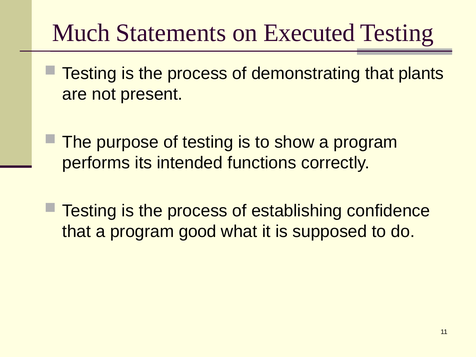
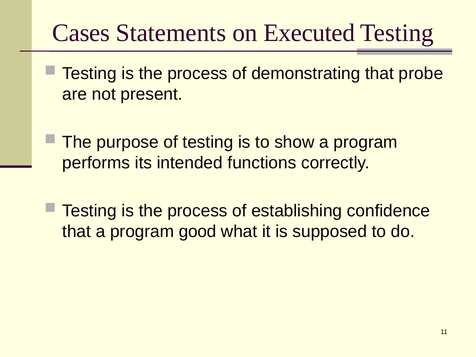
Much: Much -> Cases (81, 33)
plants: plants -> probe (421, 73)
